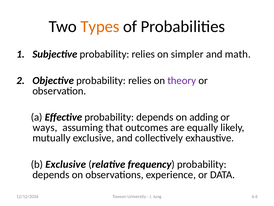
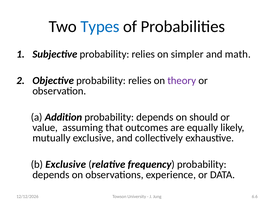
Types colour: orange -> blue (100, 27)
Effective: Effective -> Addition (63, 117)
adding: adding -> should (204, 117)
ways: ways -> value (45, 127)
